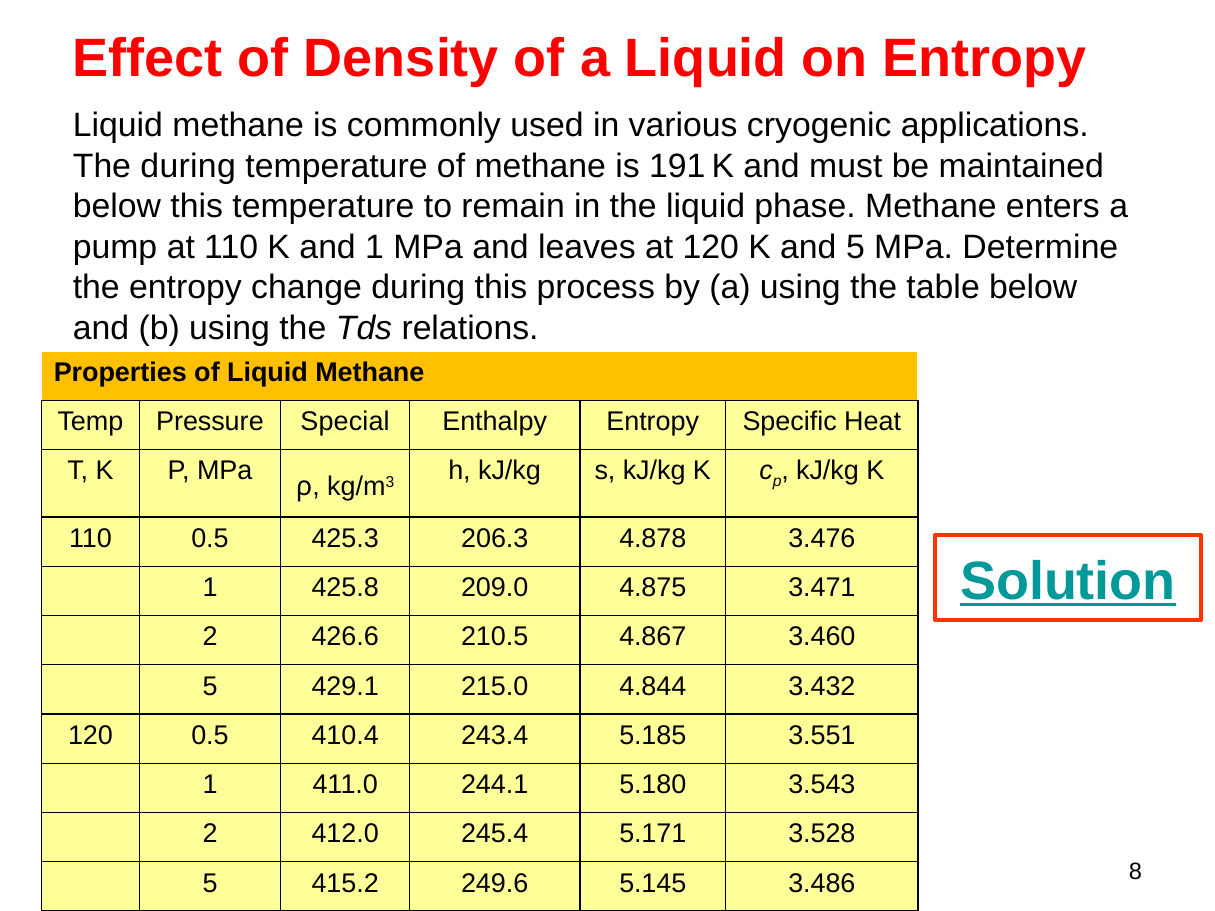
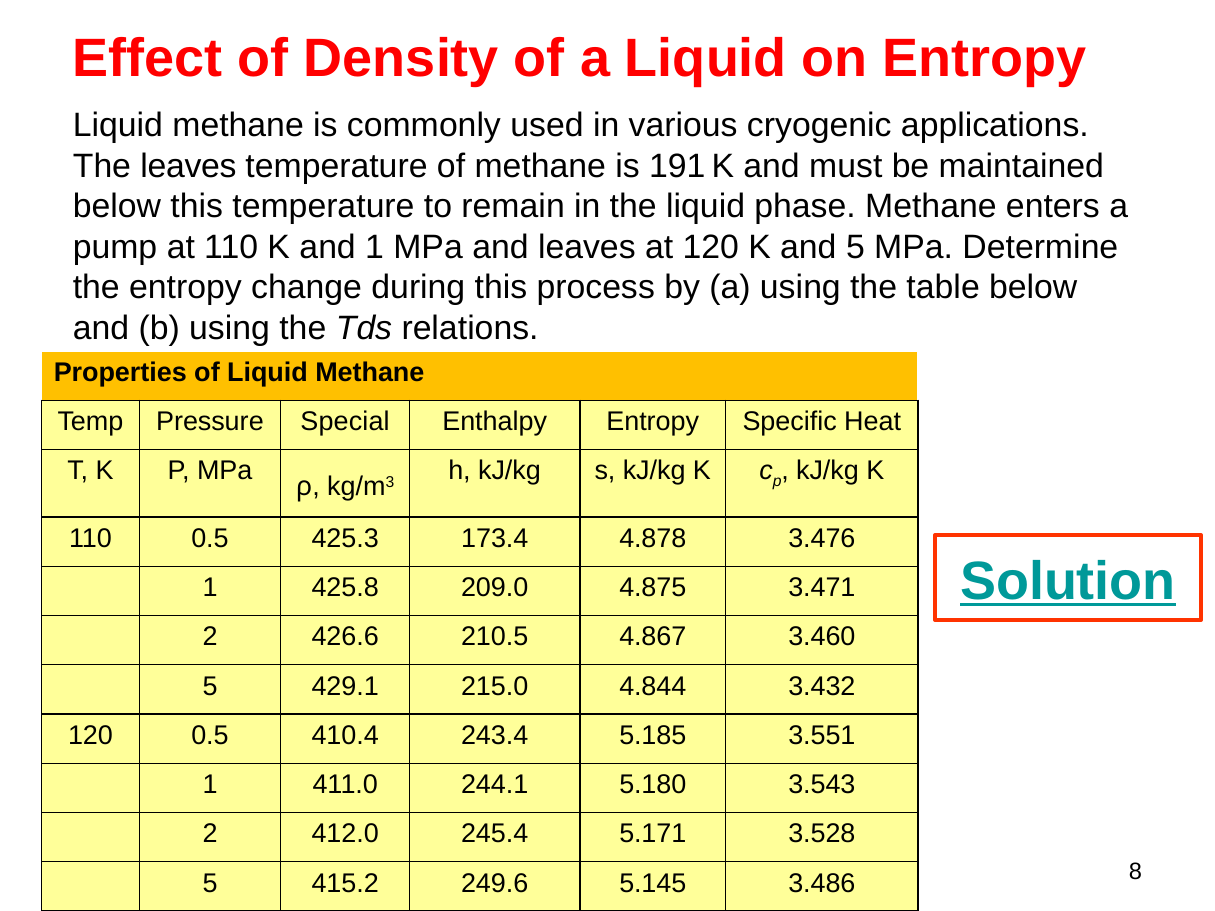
The during: during -> leaves (188, 166)
206.3: 206.3 -> 173.4 (495, 539)
